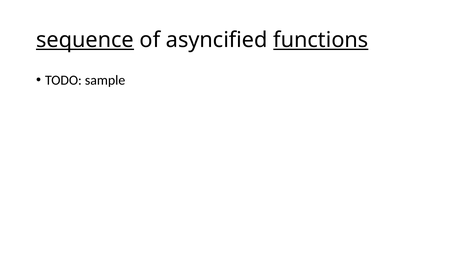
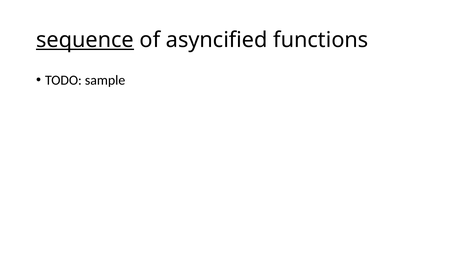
functions underline: present -> none (321, 40)
